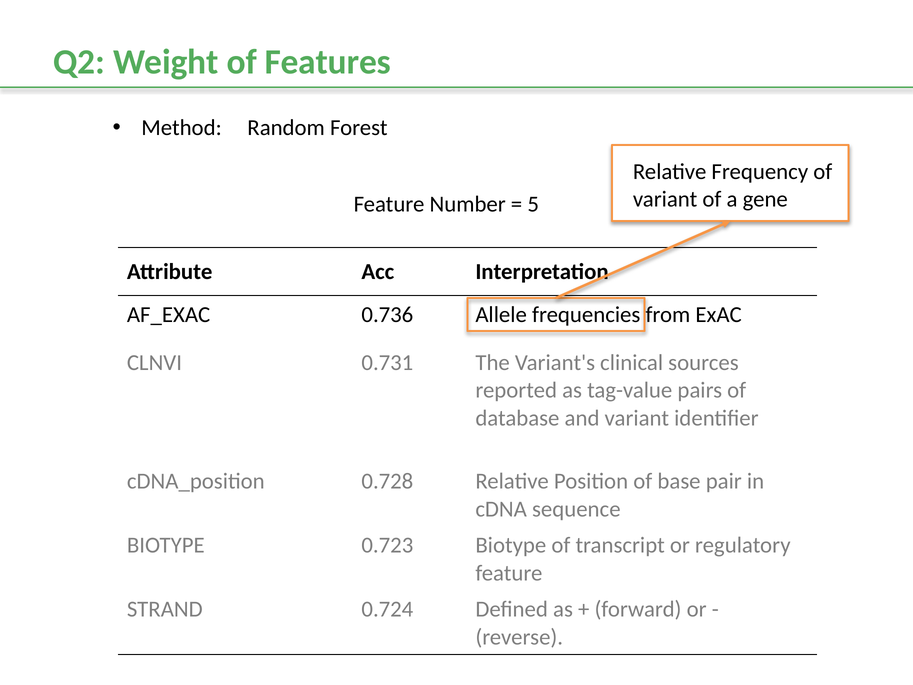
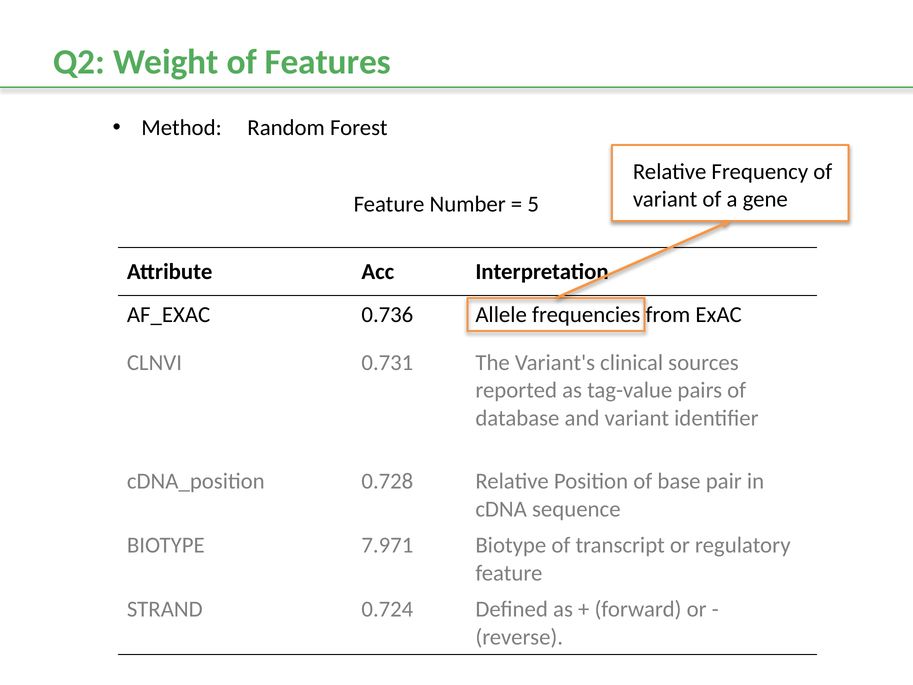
0.723: 0.723 -> 7.971 (387, 545)
